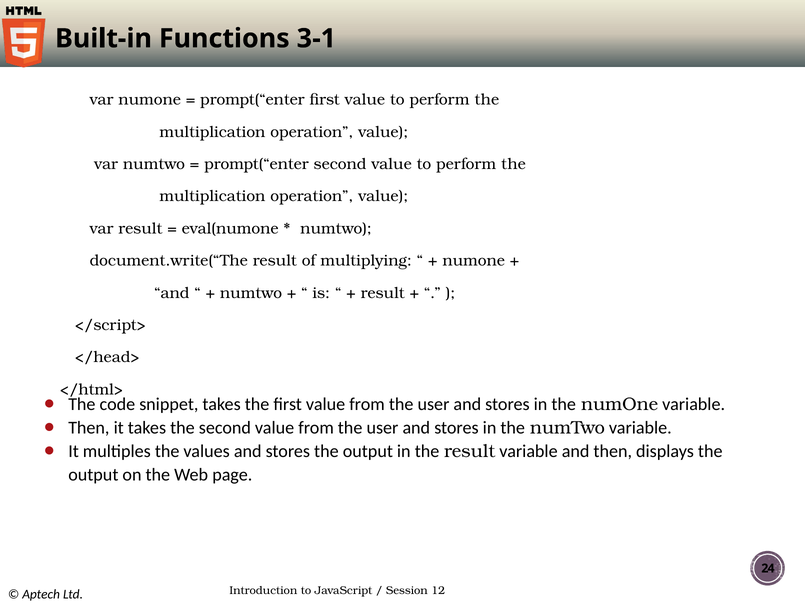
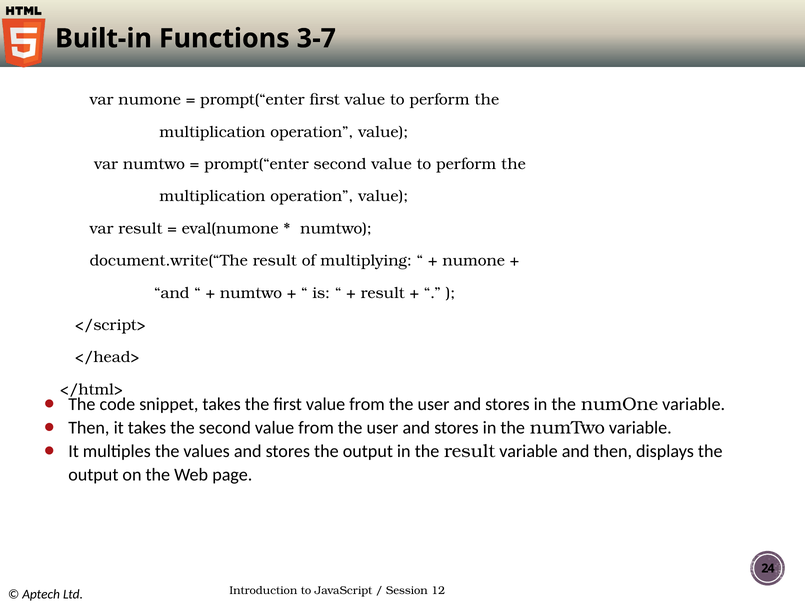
3-1: 3-1 -> 3-7 (316, 38)
